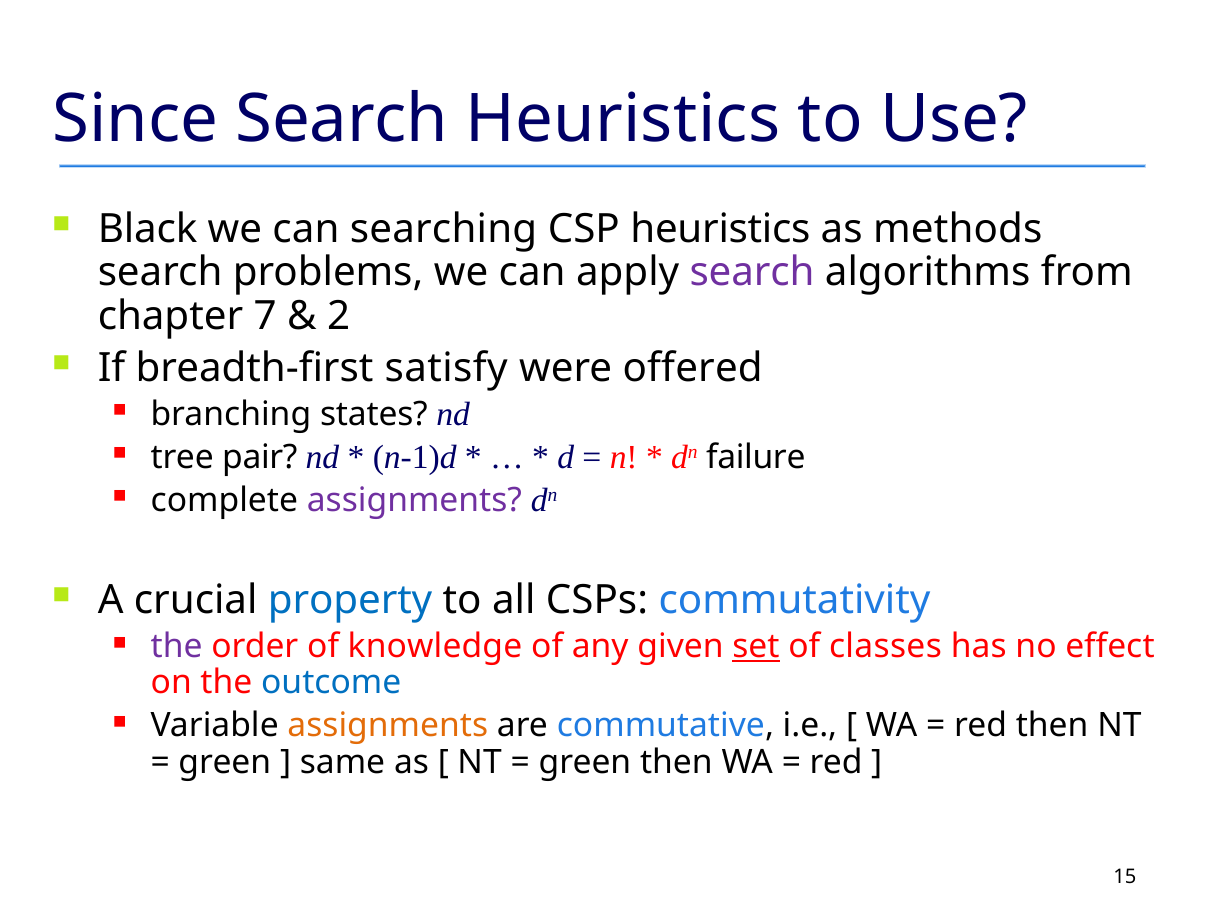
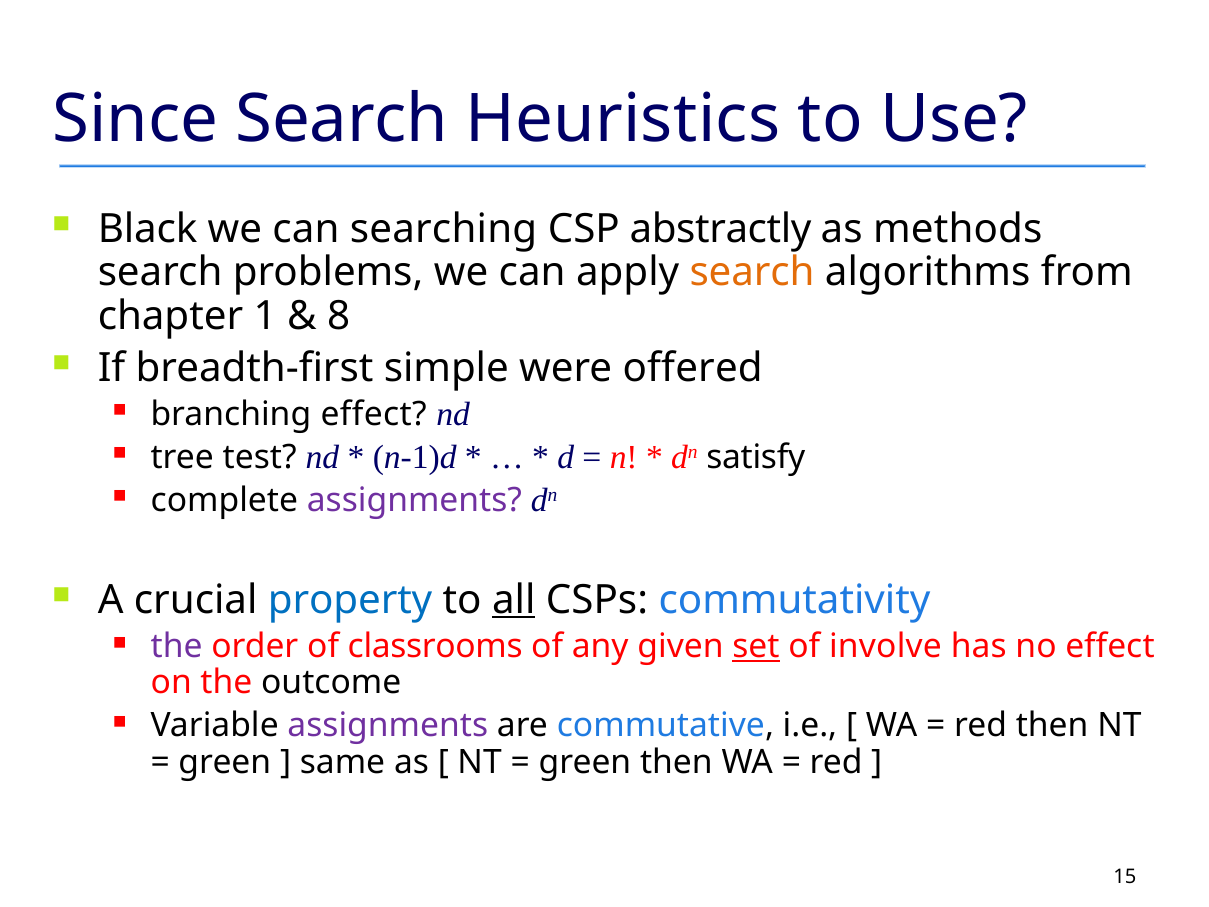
CSP heuristics: heuristics -> abstractly (721, 229)
search colour: purple -> orange (752, 273)
7: 7 -> 1 (265, 316)
2: 2 -> 8 (339, 316)
satisfy: satisfy -> simple (446, 368)
branching states: states -> effect (374, 414)
pair: pair -> test (260, 457)
failure: failure -> satisfy (756, 457)
all underline: none -> present (514, 600)
knowledge: knowledge -> classrooms (435, 646)
classes: classes -> involve (885, 646)
outcome colour: blue -> black (331, 683)
assignments colour: orange -> purple (388, 726)
